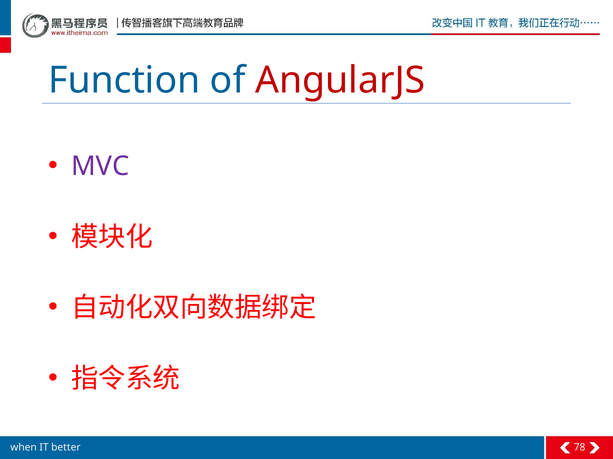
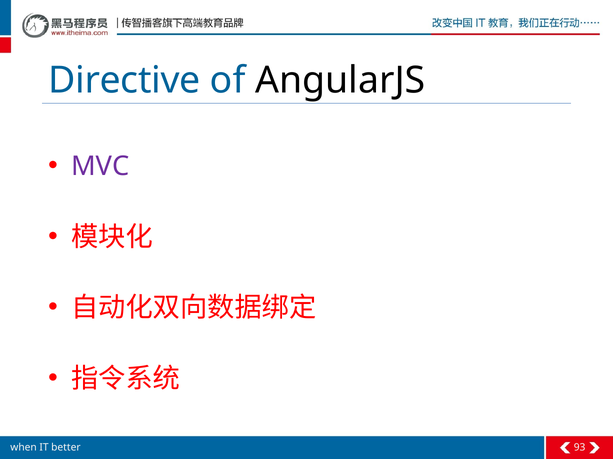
Function: Function -> Directive (124, 81)
AngularJS colour: red -> black (340, 81)
78: 78 -> 93 (580, 448)
